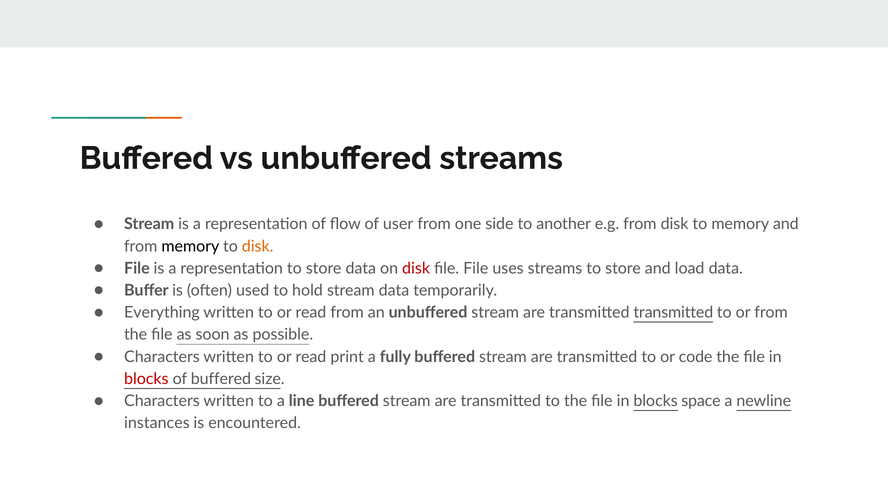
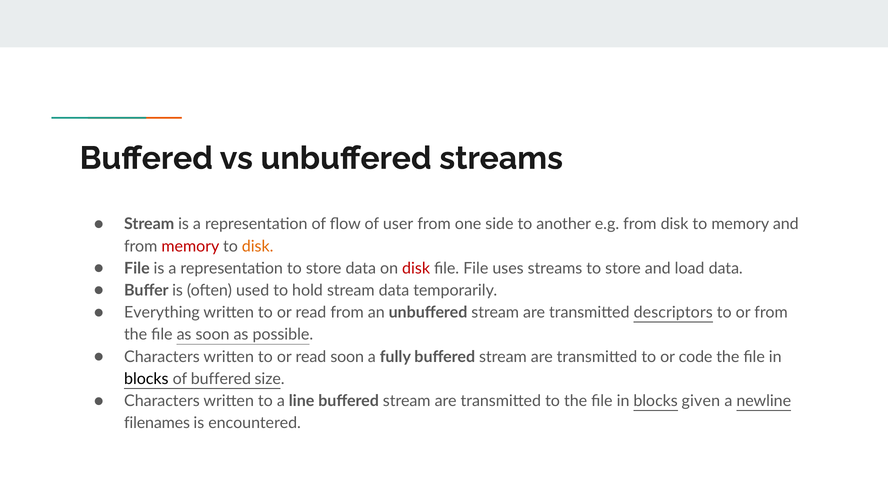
memory colour: black -> red (190, 247)
transmitted transmitted: transmitted -> descriptors (673, 313)
read print: print -> soon (347, 357)
blocks colour: red -> black (146, 379)
space: space -> given (701, 401)
instances: instances -> filenames (157, 424)
